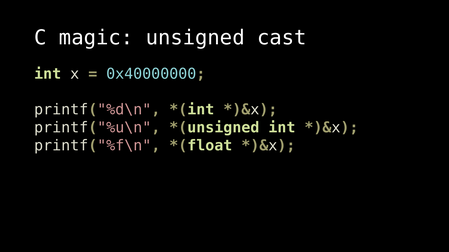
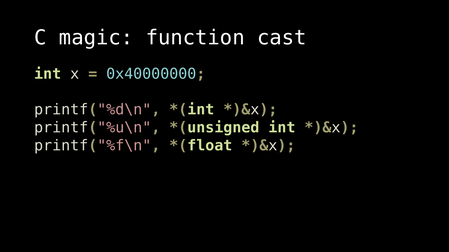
unsigned: unsigned -> function (195, 38)
